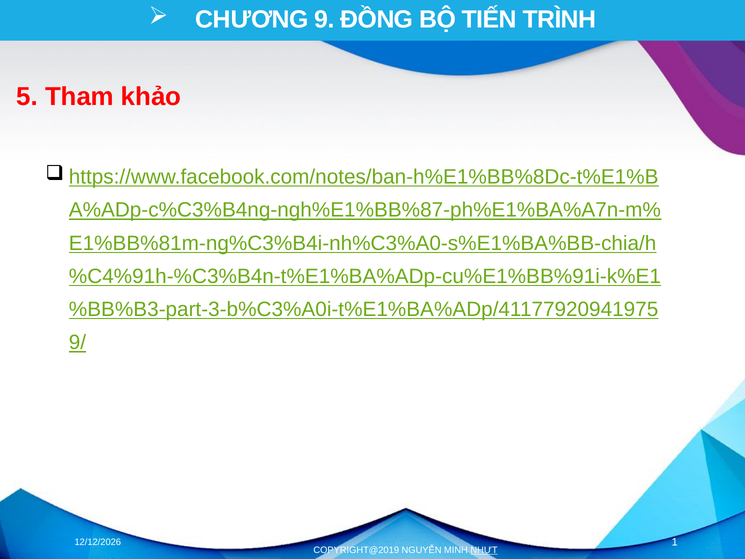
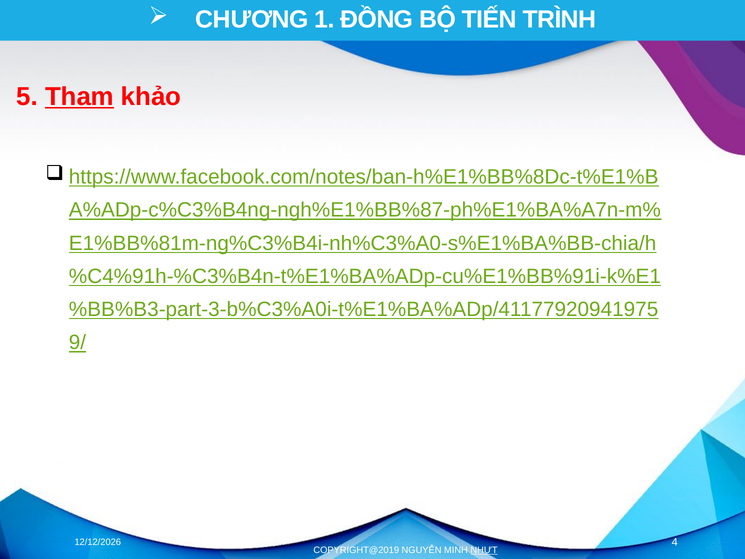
9: 9 -> 1 (325, 20)
Tham underline: none -> present (79, 97)
1: 1 -> 4 (675, 542)
